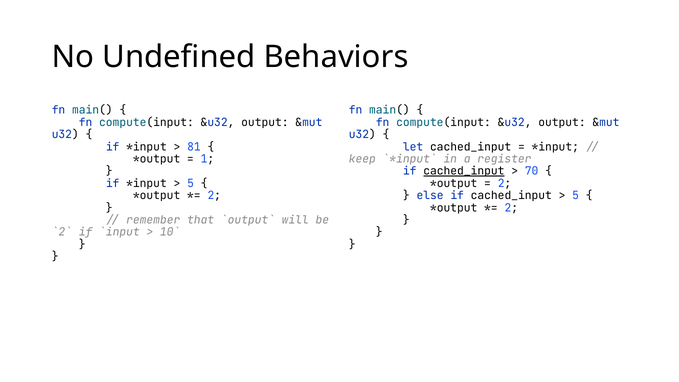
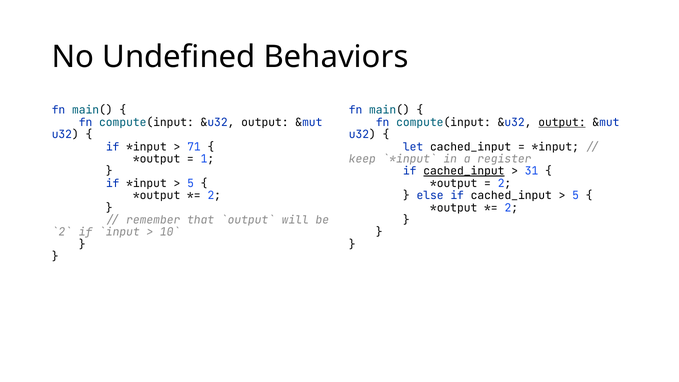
output underline: none -> present (562, 122)
81: 81 -> 71 (194, 147)
70: 70 -> 31 (532, 171)
